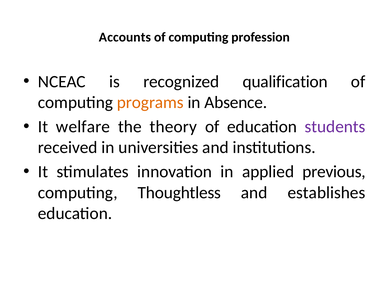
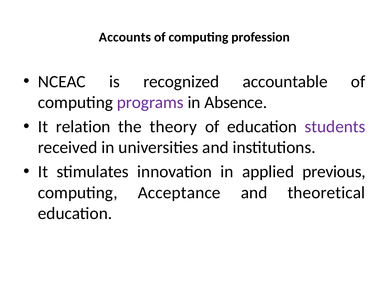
qualification: qualification -> accountable (285, 82)
programs colour: orange -> purple (150, 102)
welfare: welfare -> relation (83, 127)
Thoughtless: Thoughtless -> Acceptance (179, 192)
establishes: establishes -> theoretical (326, 192)
